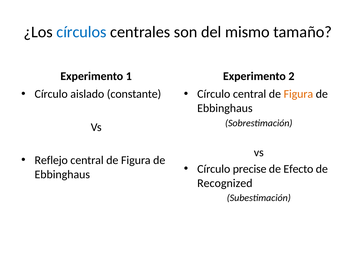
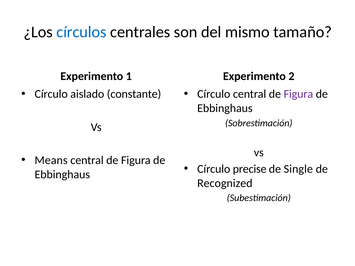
Figura colour: orange -> purple (298, 94)
Reflejo: Reflejo -> Means (51, 160)
Efecto: Efecto -> Single (298, 169)
